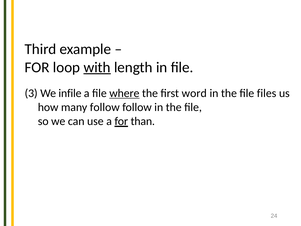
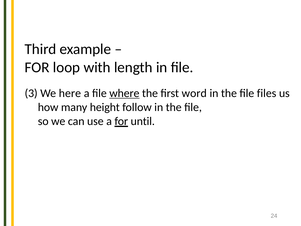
with underline: present -> none (97, 67)
infile: infile -> here (70, 93)
many follow: follow -> height (105, 107)
than: than -> until (143, 121)
